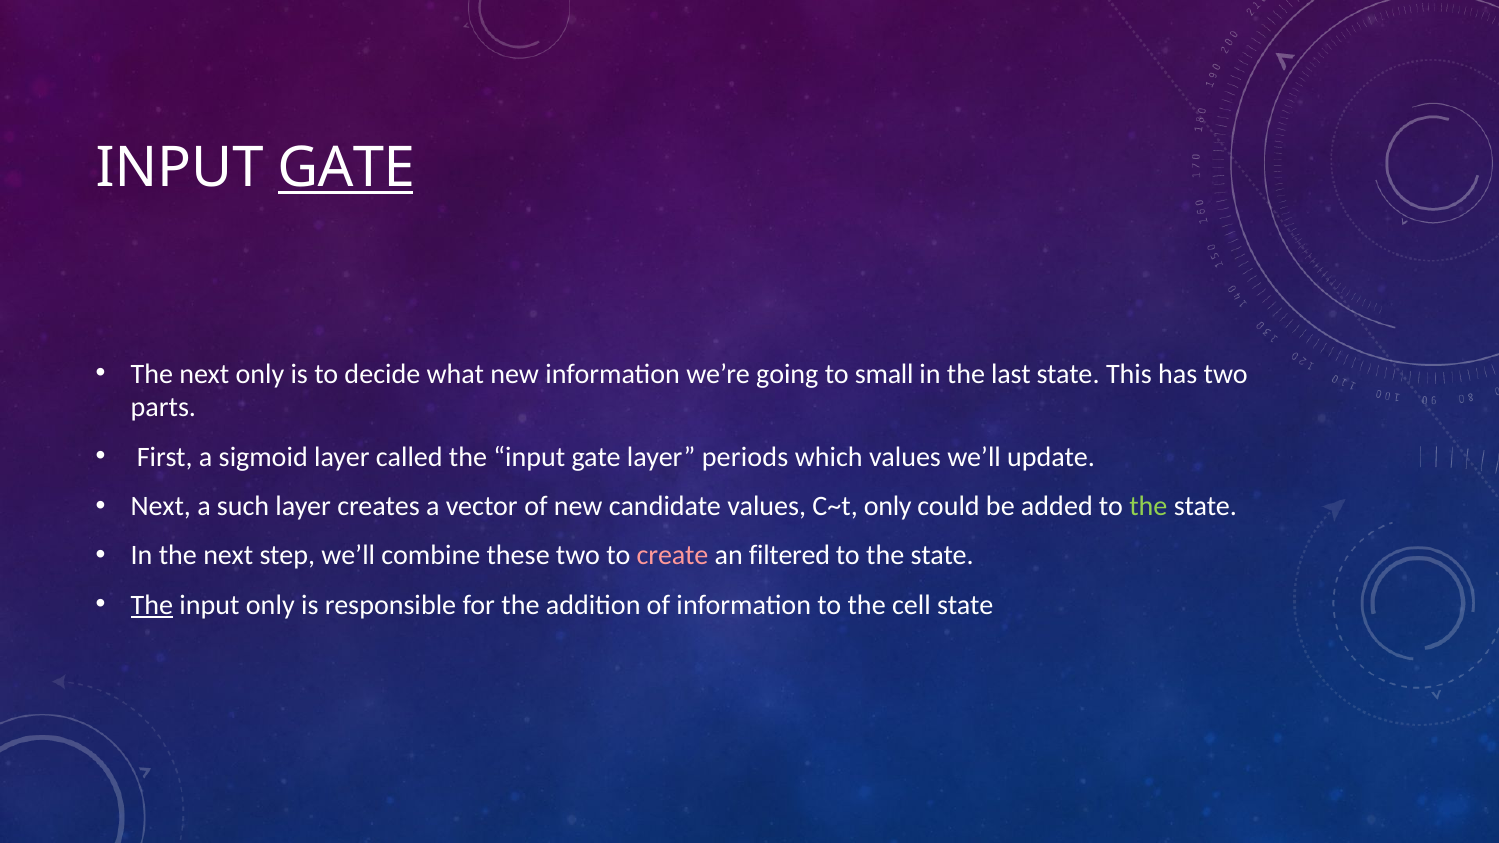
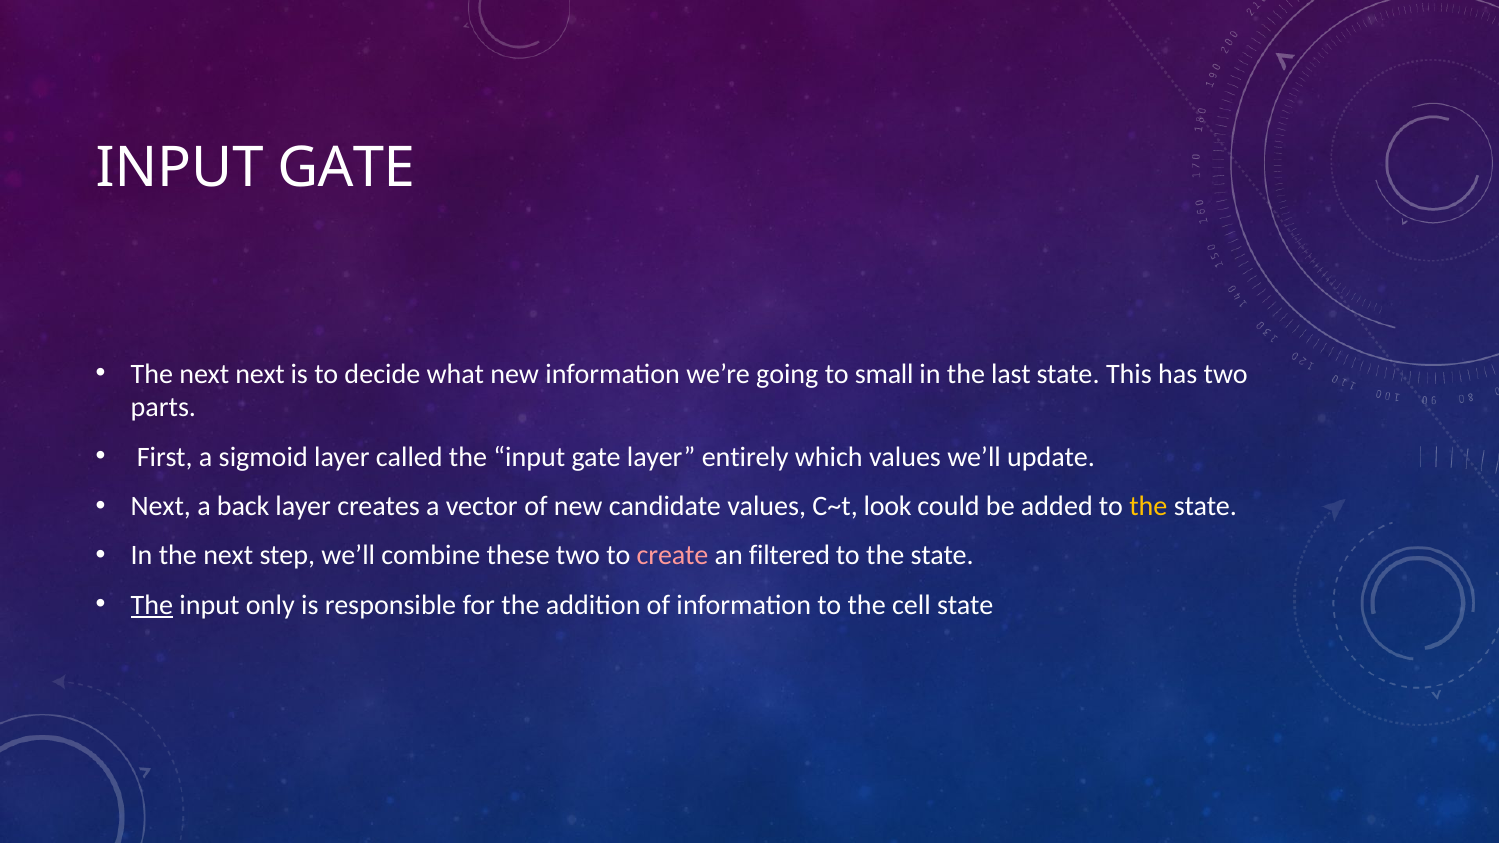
GATE underline: present -> none (346, 168)
next only: only -> next (260, 374)
periods: periods -> entirely (745, 457)
such: such -> back (243, 506)
C~t only: only -> look (888, 506)
the colour: light green -> yellow (1148, 506)
